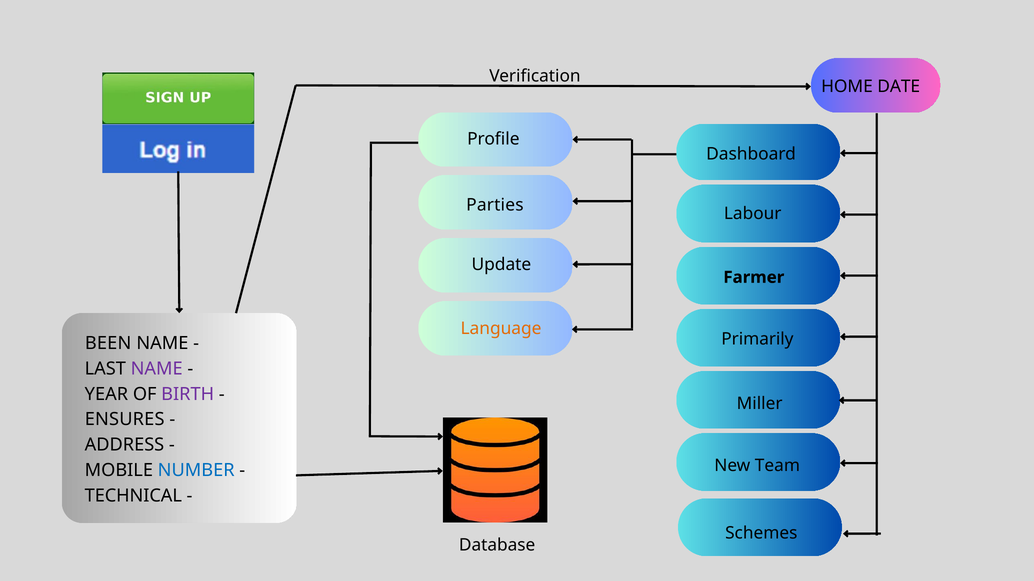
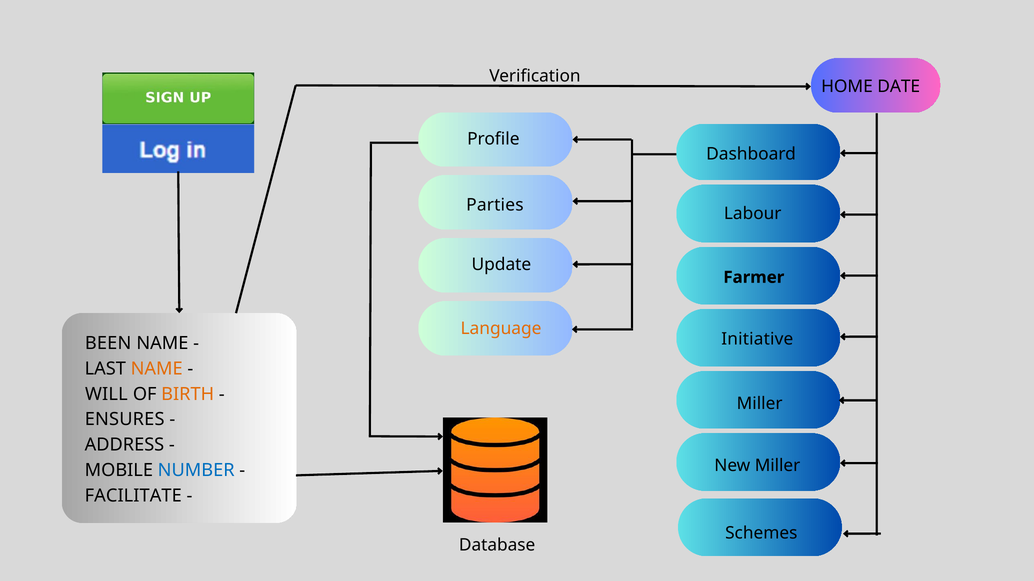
Primarily: Primarily -> Initiative (757, 340)
NAME colour: purple -> orange (157, 369)
YEAR: YEAR -> WILL (106, 394)
BIRTH colour: purple -> orange (188, 394)
New Team: Team -> Miller (778, 466)
TECHNICAL: TECHNICAL -> FACILITATE (133, 496)
